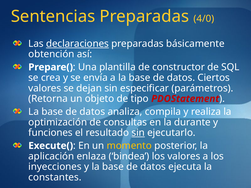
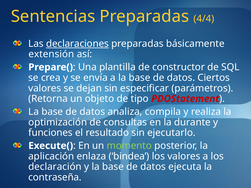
4/0: 4/0 -> 4/4 (204, 19)
obtención: obtención -> extensión (51, 54)
sin underline: present -> none (138, 133)
momento colour: yellow -> light green (129, 146)
inyecciones: inyecciones -> declaración (55, 167)
constantes: constantes -> contraseña (55, 178)
